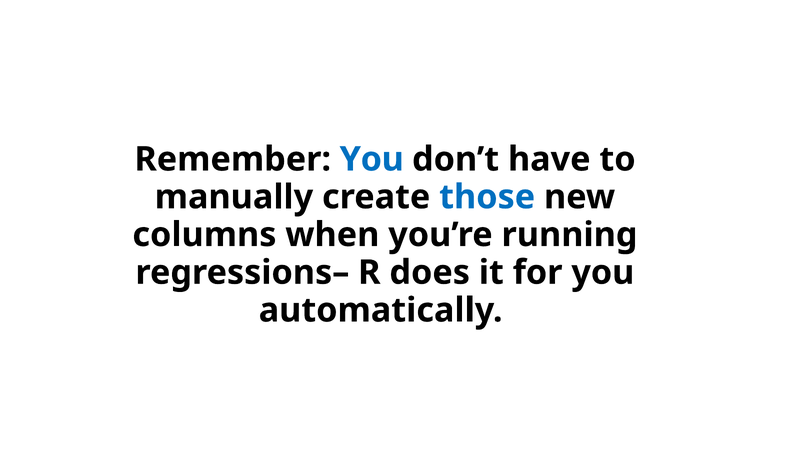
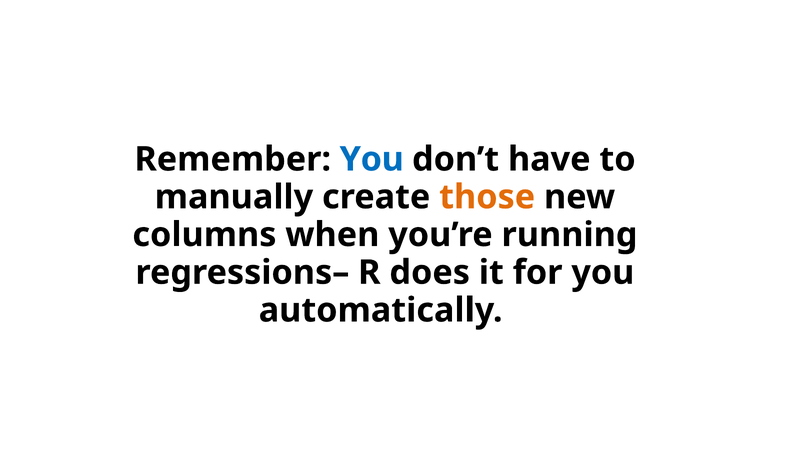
those colour: blue -> orange (487, 197)
